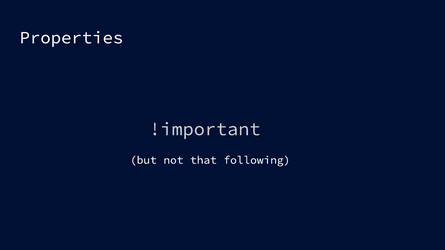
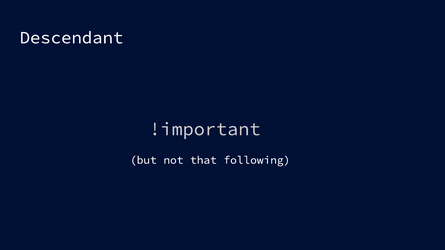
Properties: Properties -> Descendant (71, 38)
